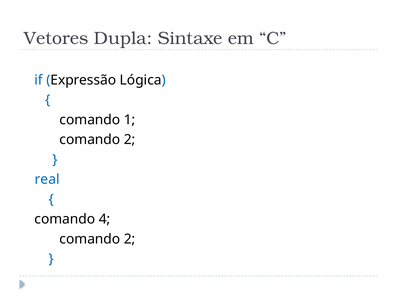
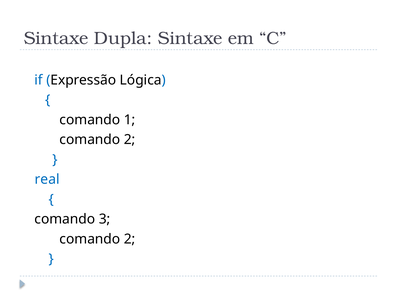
Vetores: Vetores -> Sintaxe (56, 38)
4: 4 -> 3 (105, 219)
